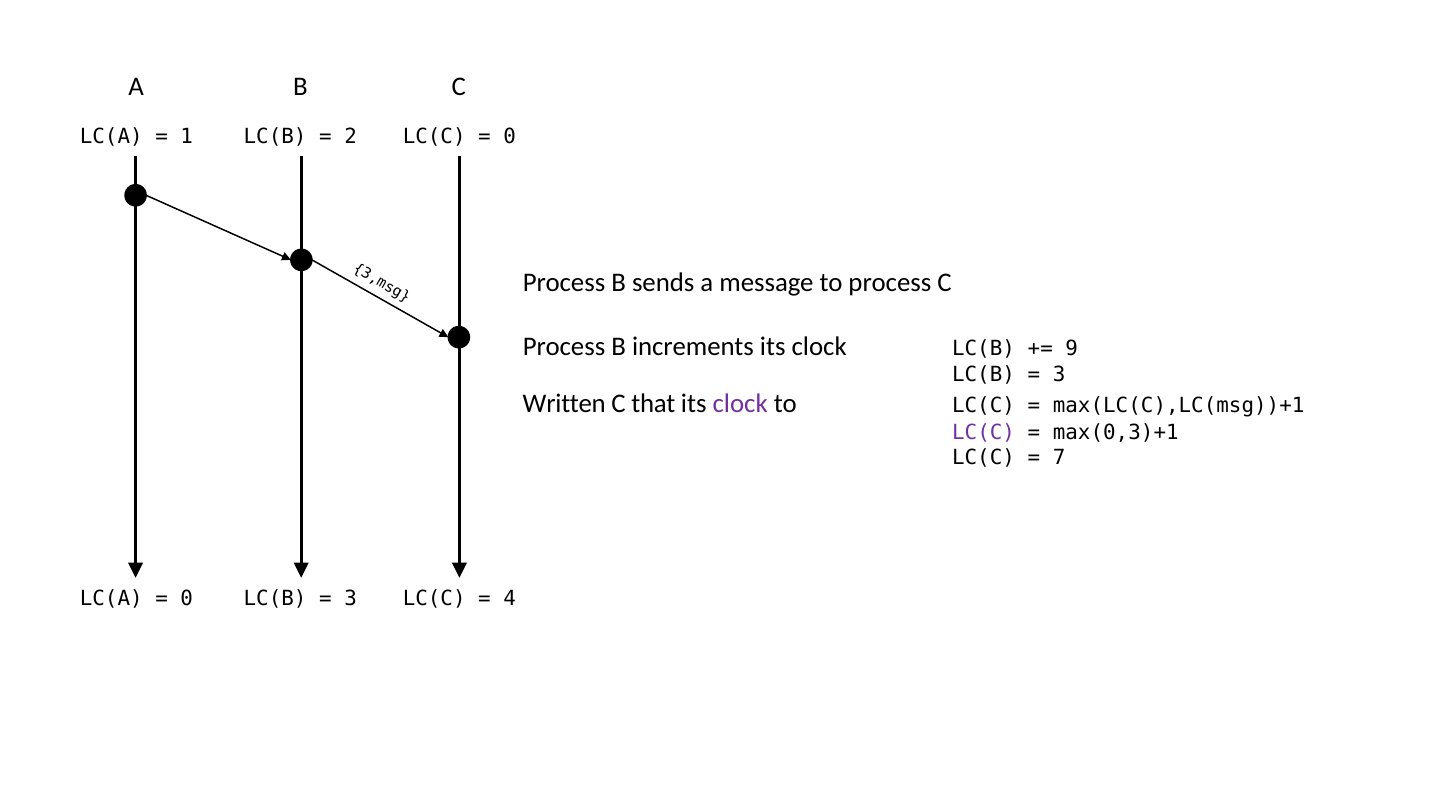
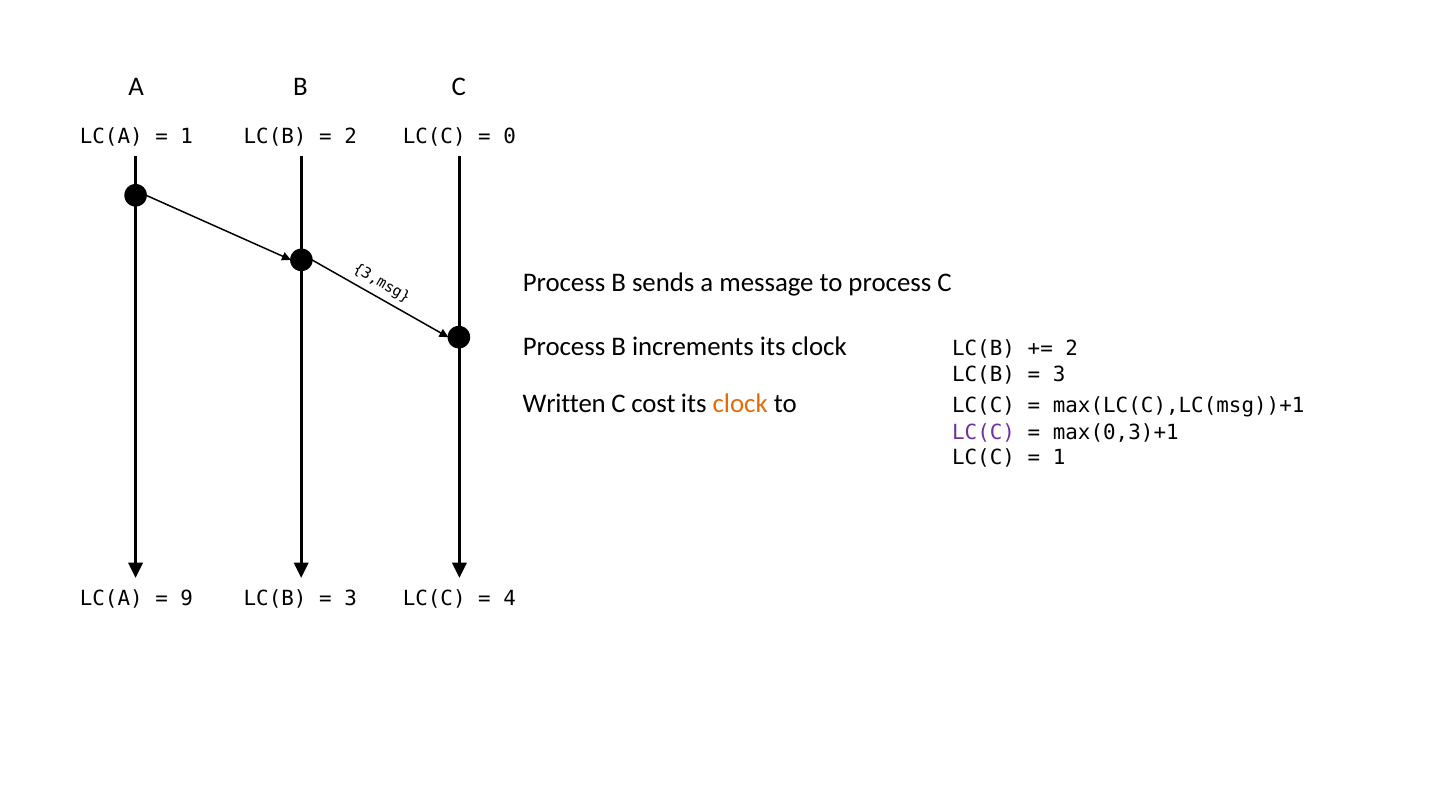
9: 9 -> 2 (1072, 349)
that: that -> cost (653, 404)
clock colour: purple -> orange (740, 404)
7: 7 -> 1 (1059, 457)
0: 0 -> 9 (187, 599)
